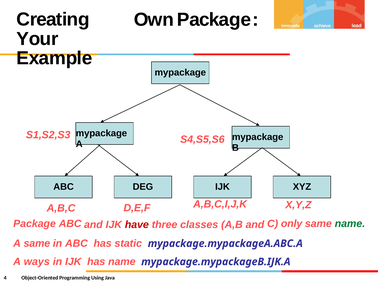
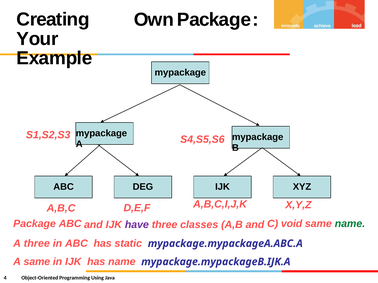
have colour: red -> purple (137, 225)
only: only -> void (292, 224)
A same: same -> three (37, 244)
A ways: ways -> same (37, 262)
